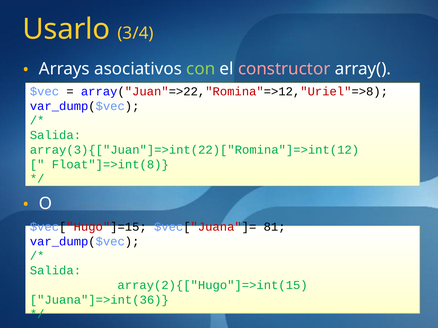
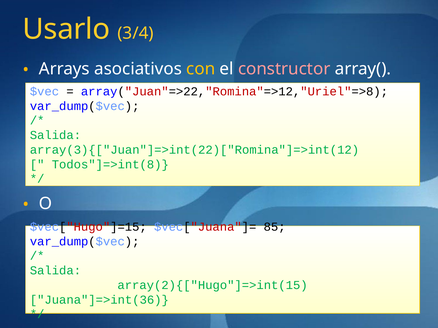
con colour: light green -> yellow (201, 69)
Float"]=>int(8: Float"]=>int(8 -> Todos"]=>int(8 (110, 165)
81: 81 -> 85 (275, 227)
